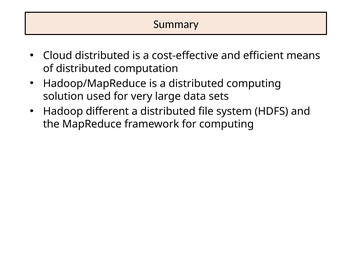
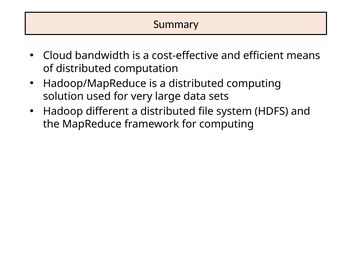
Cloud distributed: distributed -> bandwidth (102, 56)
